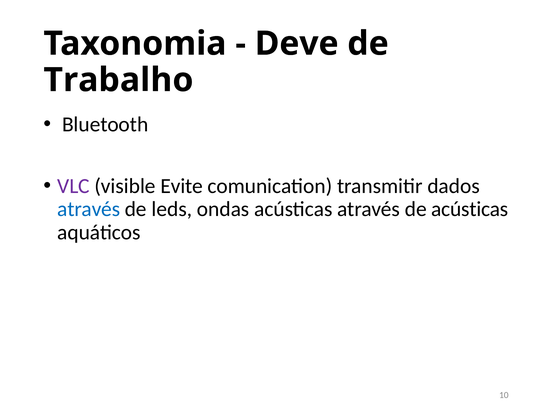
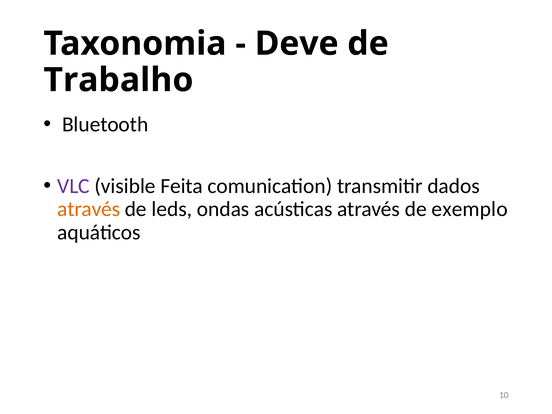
Evite: Evite -> Feita (182, 186)
através colour: blue -> orange (89, 209)
de acústicas: acústicas -> exemplo (470, 209)
